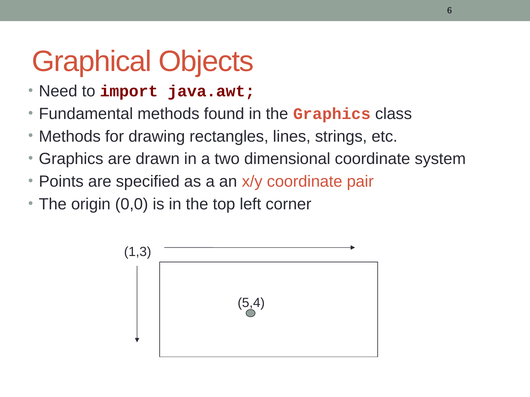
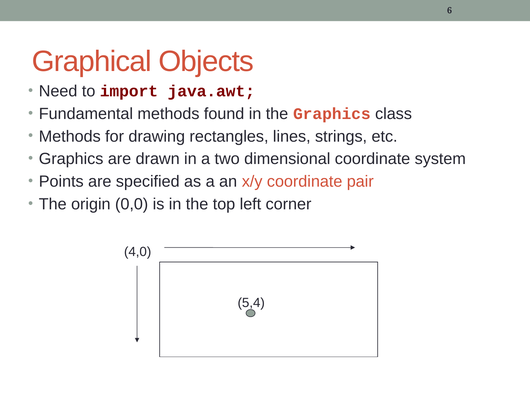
1,3: 1,3 -> 4,0 (138, 252)
